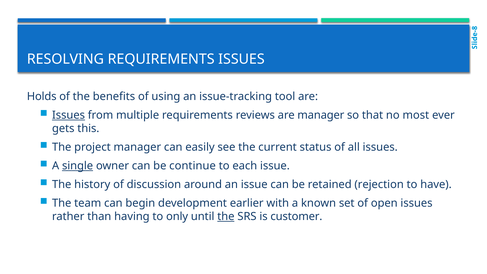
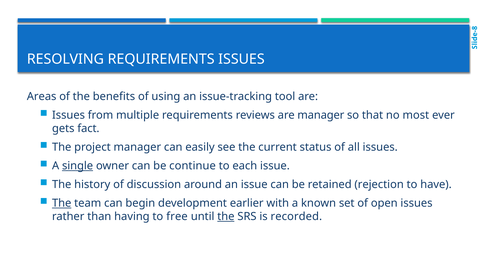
Holds: Holds -> Areas (42, 96)
Issues underline: present -> none (68, 115)
this: this -> fact (88, 128)
The underline: none -> present (62, 203)
only: only -> free (177, 217)
customer: customer -> recorded (296, 217)
